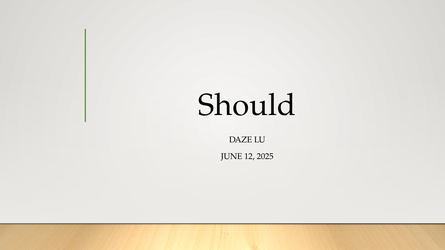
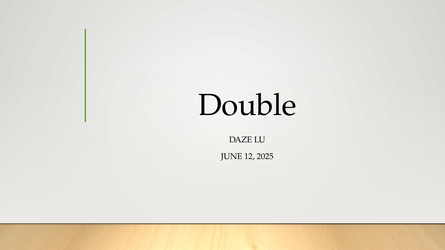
Should: Should -> Double (247, 105)
